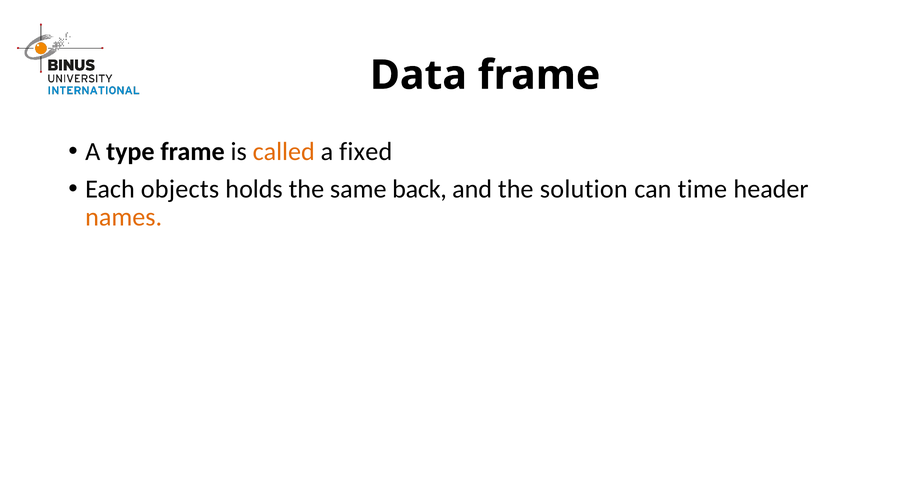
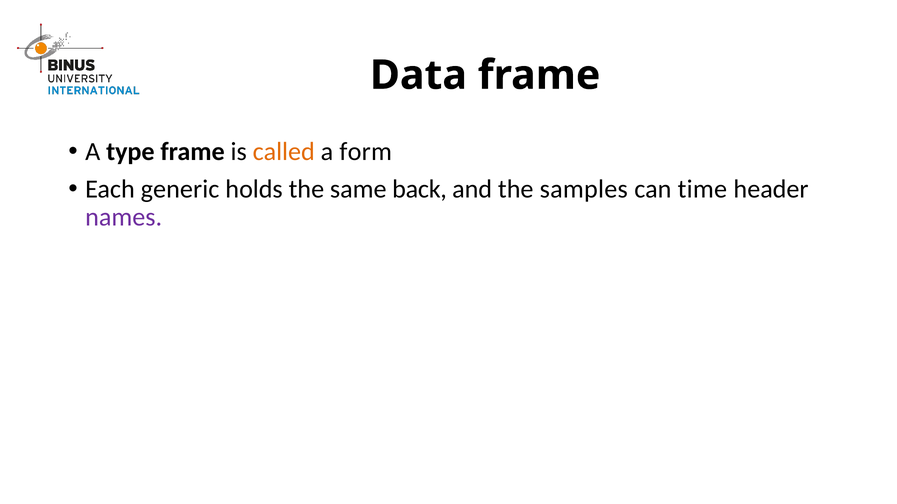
fixed: fixed -> form (366, 152)
objects: objects -> generic (180, 189)
solution: solution -> samples (584, 189)
names colour: orange -> purple (124, 218)
